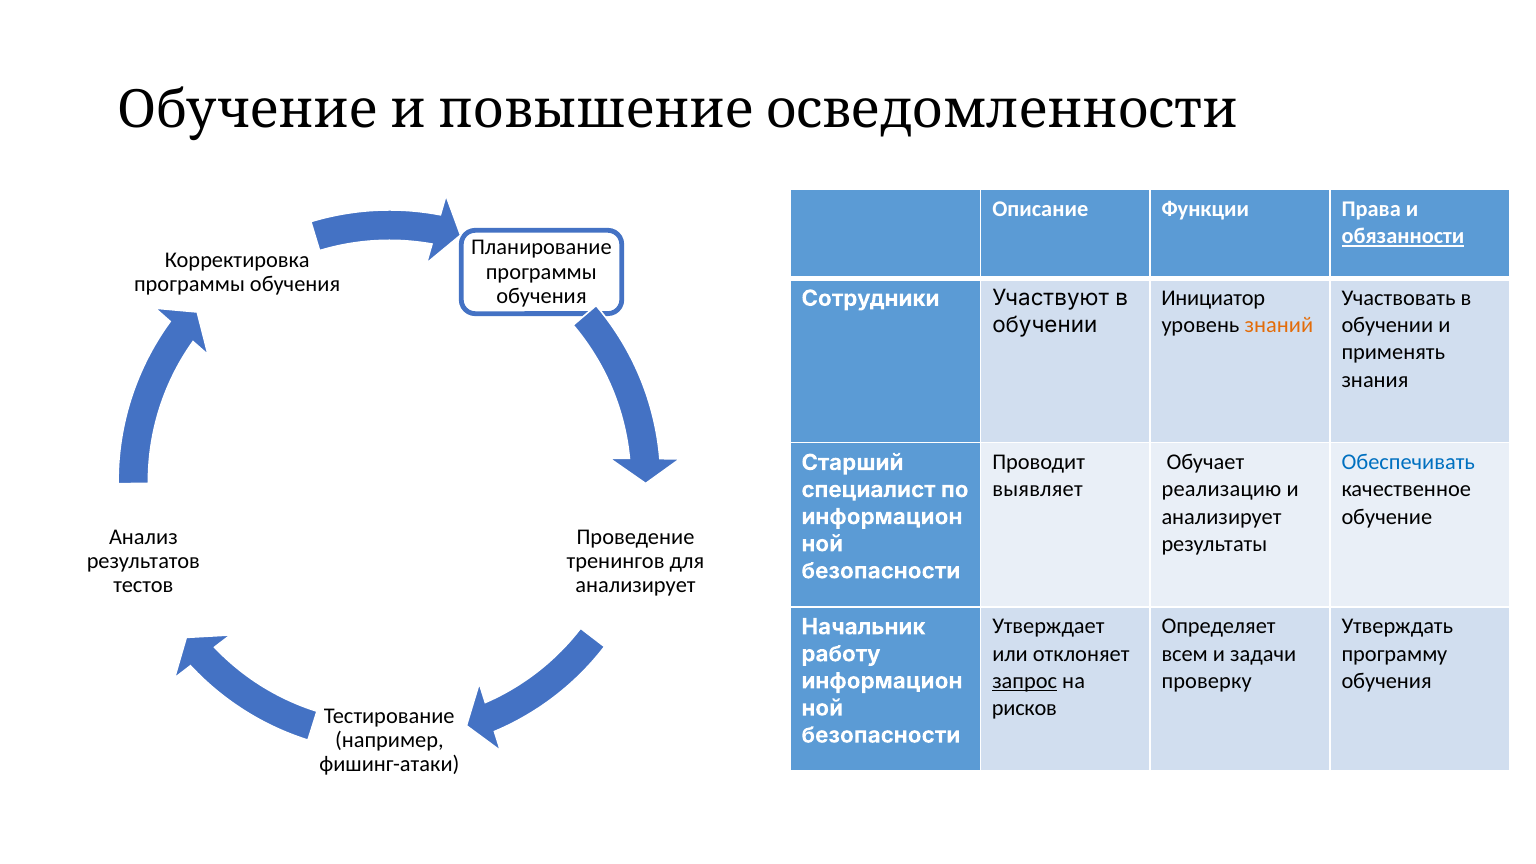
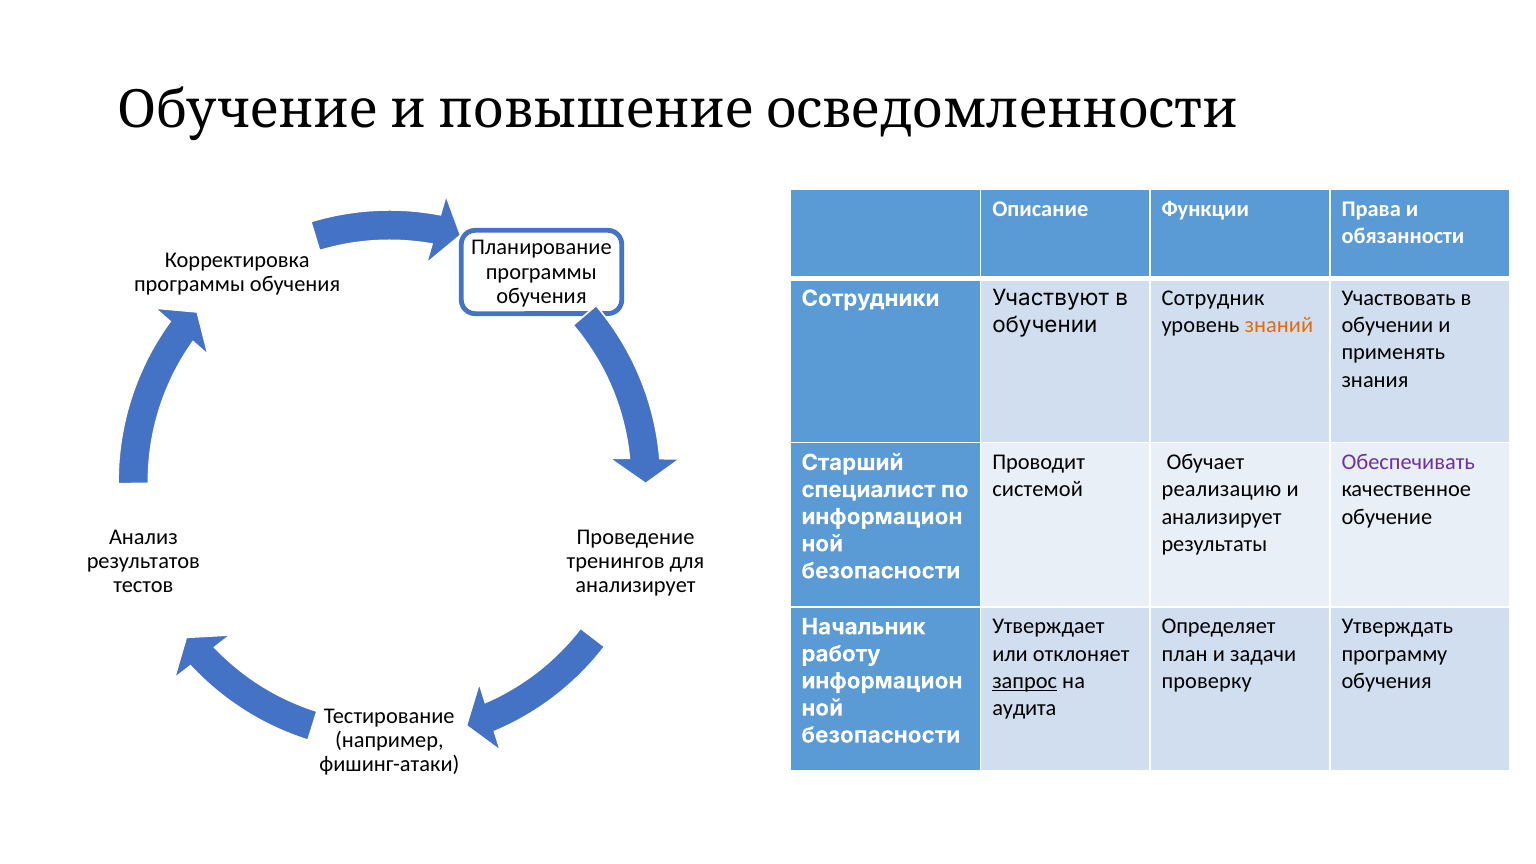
обязанности underline: present -> none (1403, 236)
Инициатор: Инициатор -> Сотрудник (1213, 298)
Обеспечивать colour: blue -> purple (1408, 462)
выявляет: выявляет -> системой (1038, 490)
всем: всем -> план (1185, 654)
рисков: рисков -> аудита (1024, 708)
